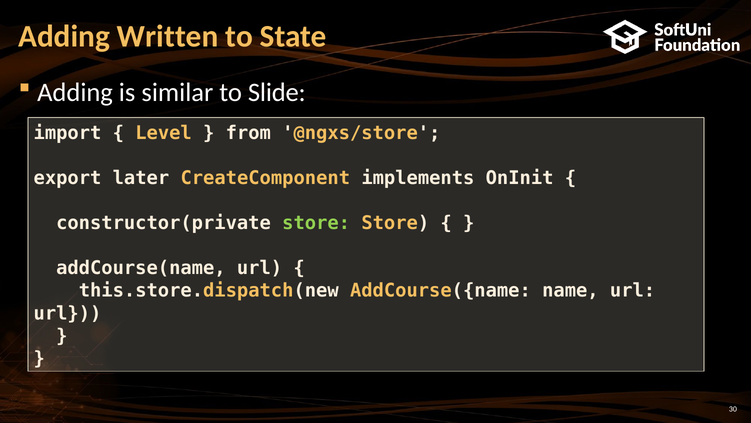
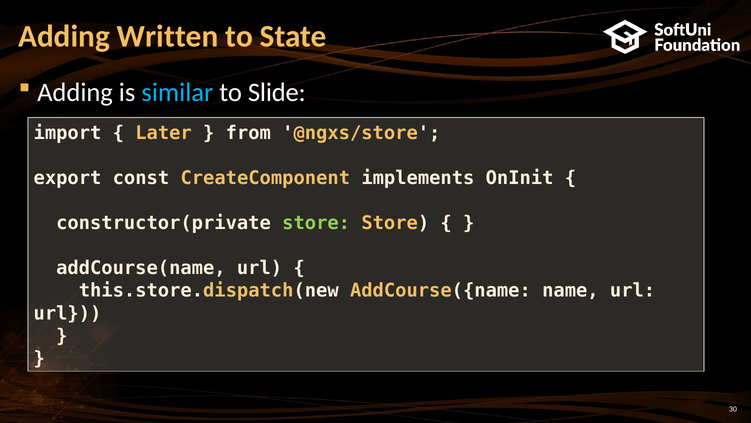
similar colour: white -> light blue (177, 93)
Level: Level -> Later (164, 133)
later: later -> const (141, 178)
